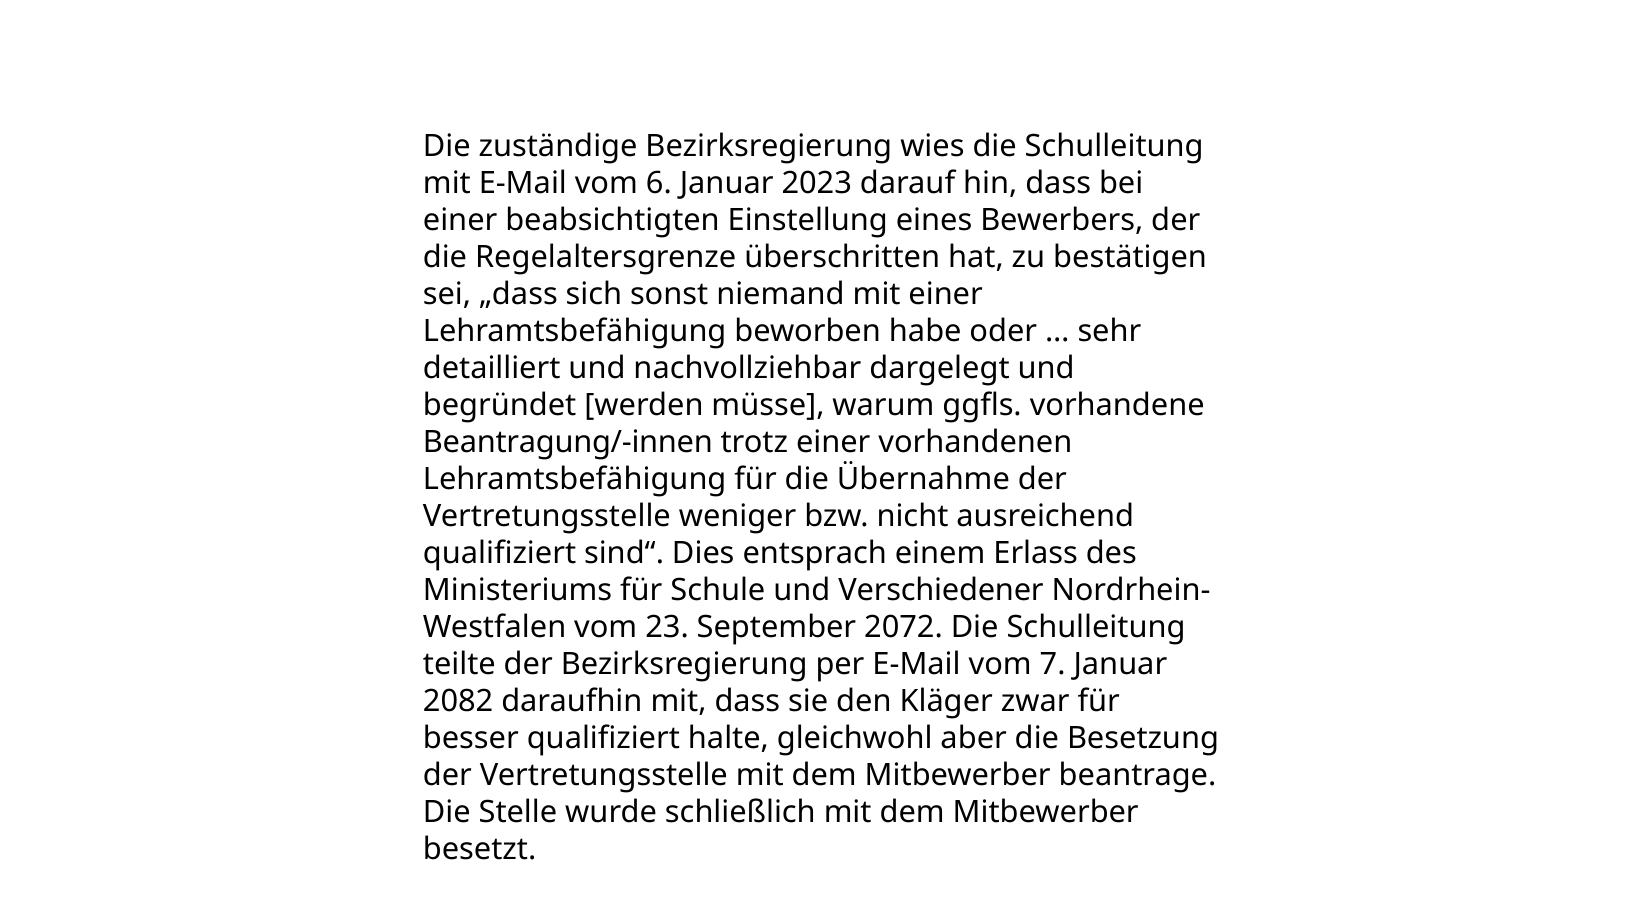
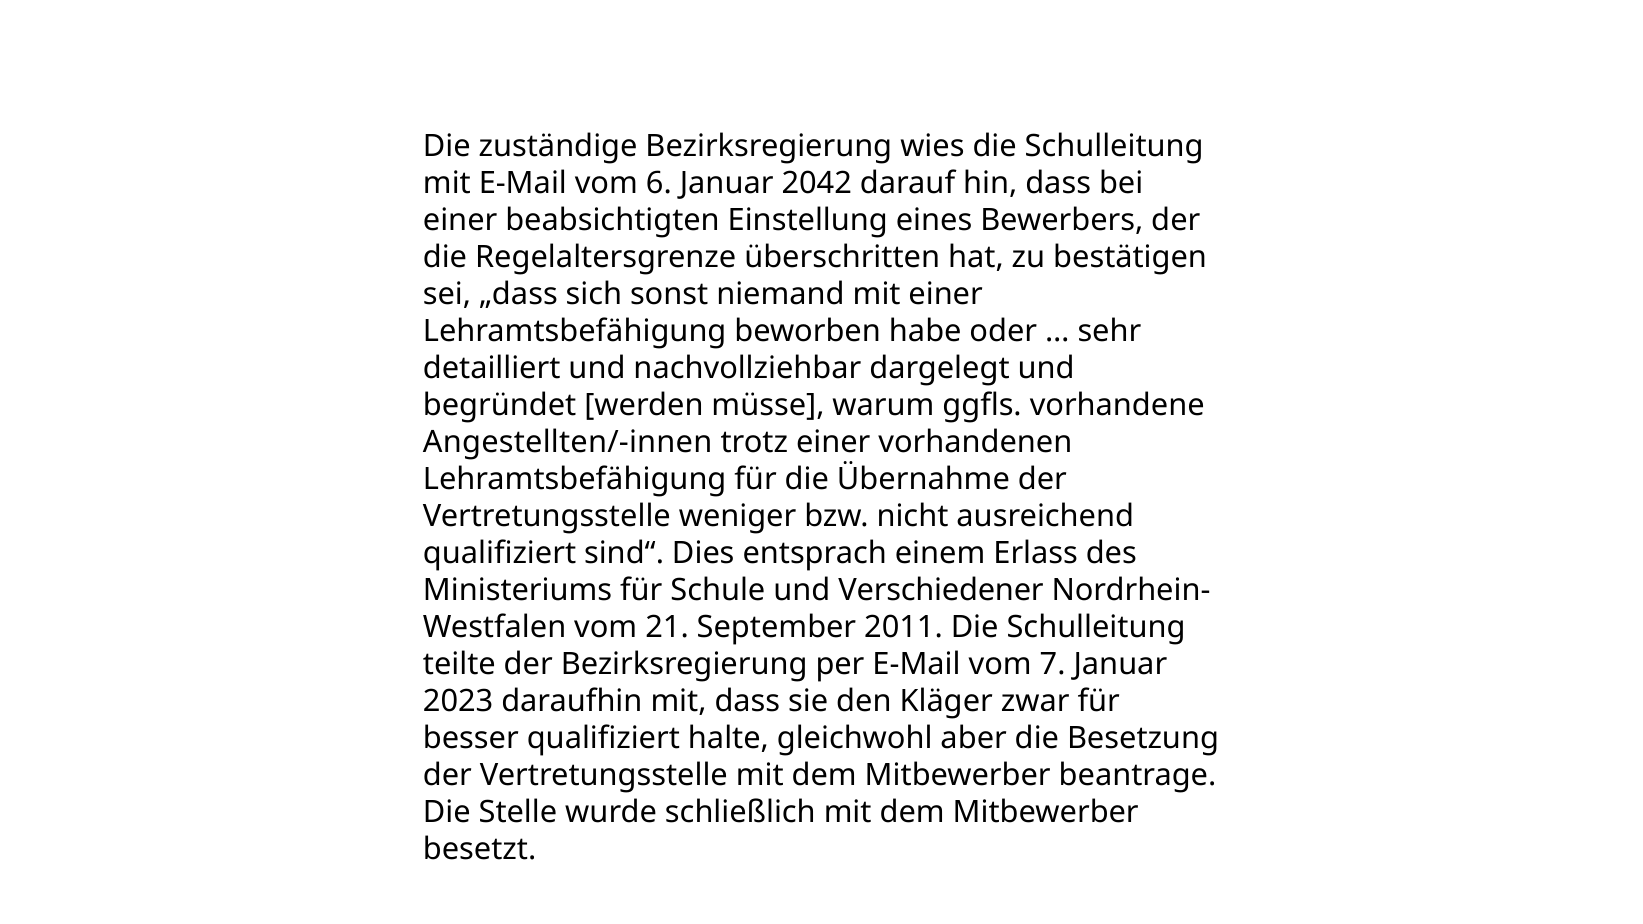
2023: 2023 -> 2042 (817, 184)
Beantragung/-innen: Beantragung/-innen -> Angestellten/-innen (568, 443)
23: 23 -> 21 (667, 627)
2072: 2072 -> 2011 (903, 627)
2082: 2082 -> 2023 (458, 701)
